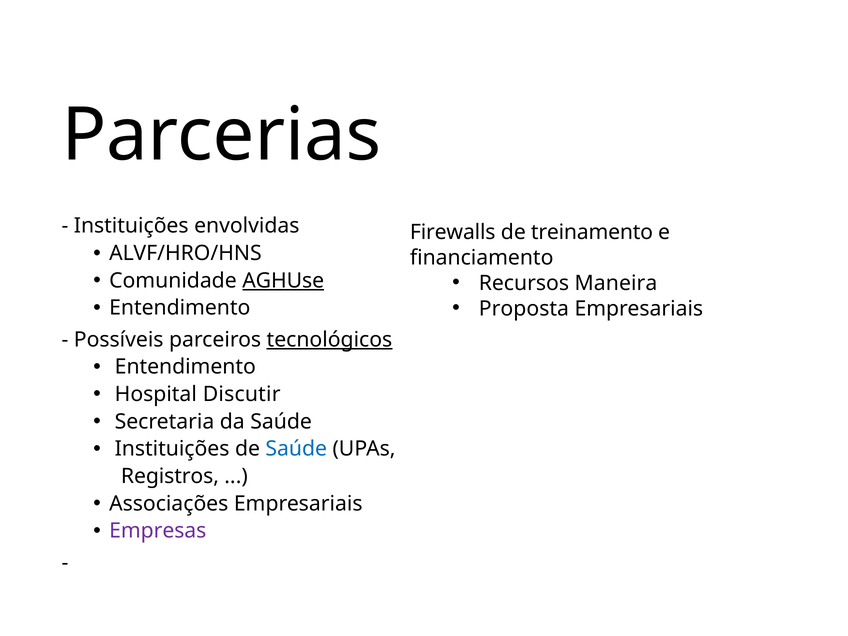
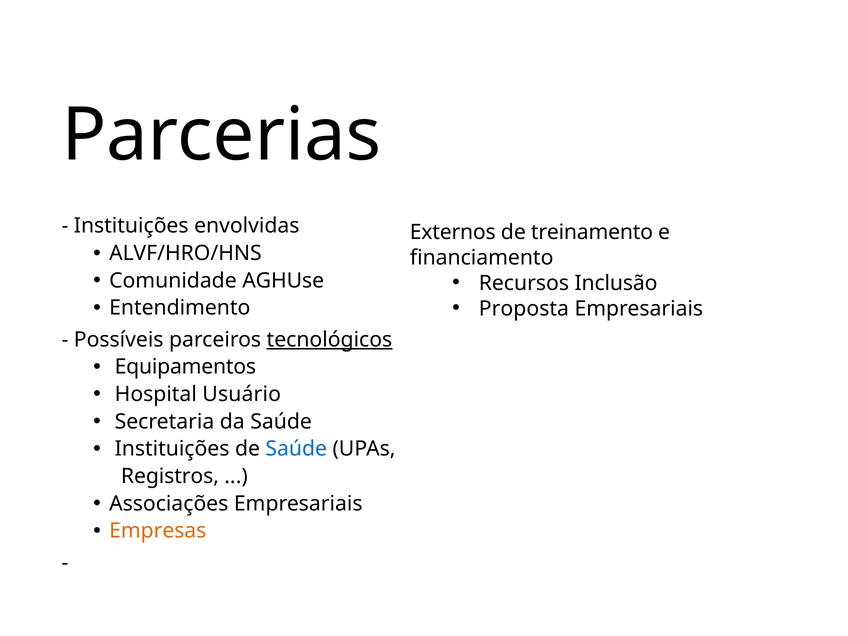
Firewalls: Firewalls -> Externos (453, 232)
AGHUse underline: present -> none (283, 281)
Maneira: Maneira -> Inclusão (616, 283)
Entendimento: Entendimento -> Equipamentos (185, 367)
Discutir: Discutir -> Usuário (242, 394)
Empresas colour: purple -> orange (158, 531)
